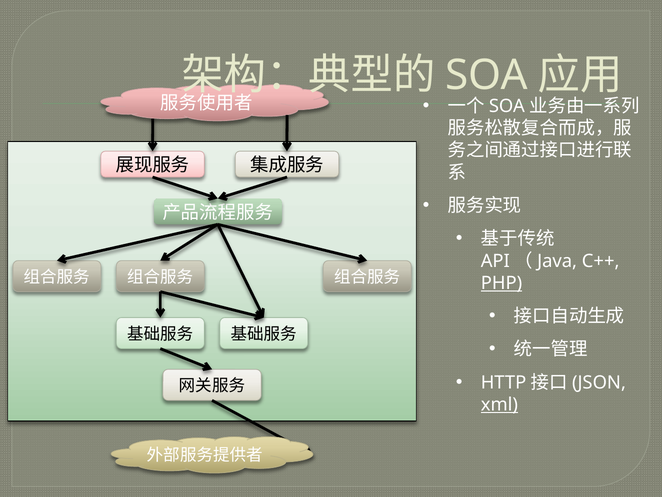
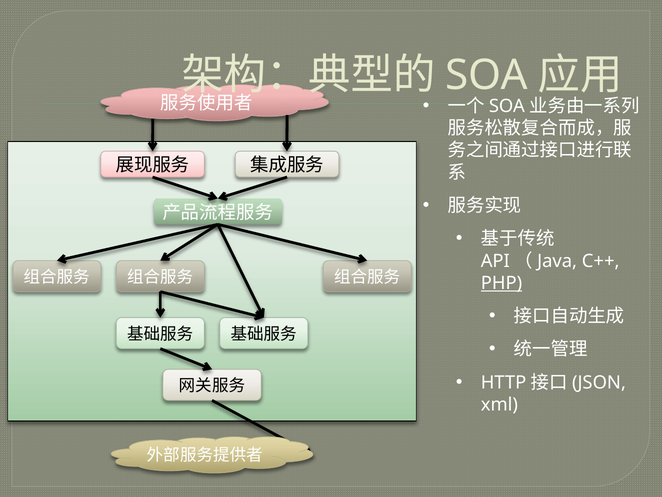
xml underline: present -> none (499, 404)
